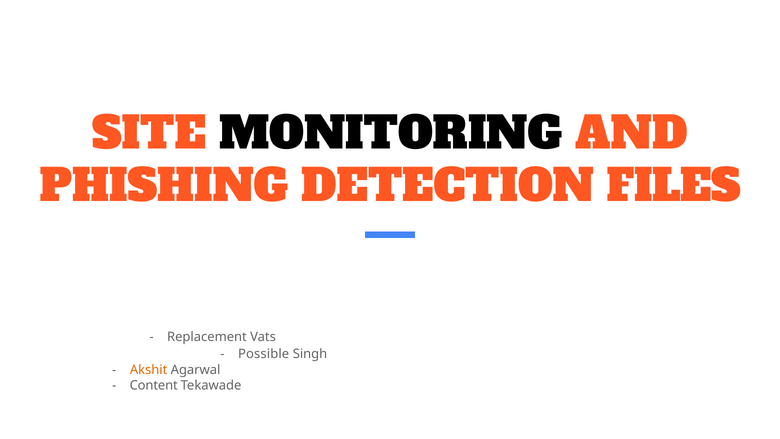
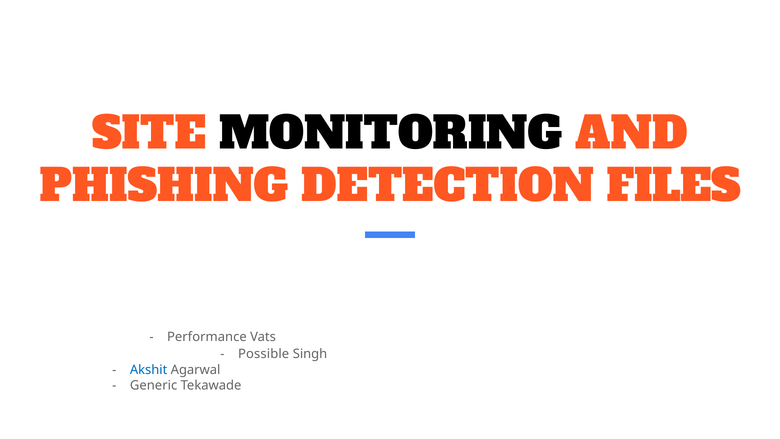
Replacement: Replacement -> Performance (207, 337)
Akshit colour: orange -> blue (149, 370)
Content: Content -> Generic (154, 385)
